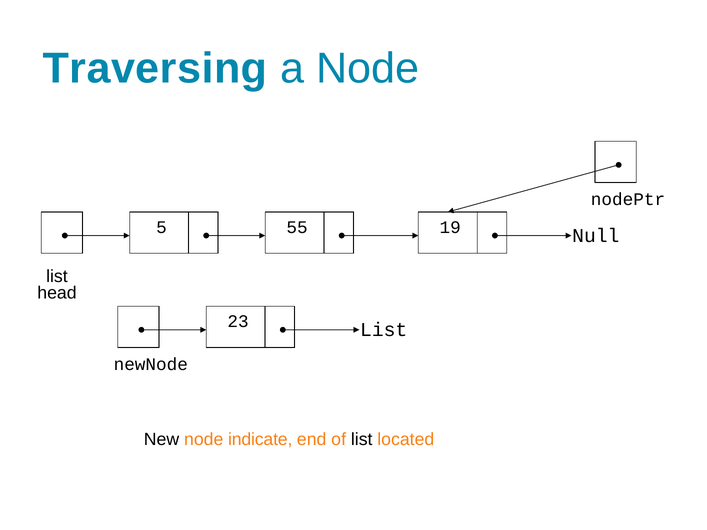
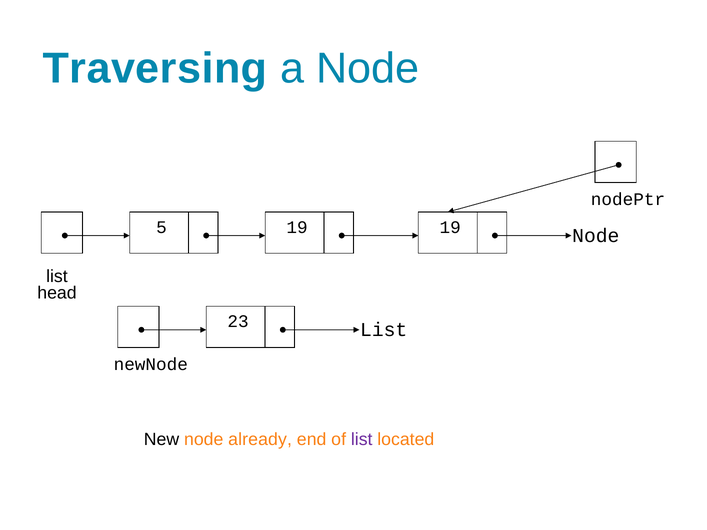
5 55: 55 -> 19 (297, 227)
Null: Null -> Node (596, 236)
indicate: indicate -> already (260, 439)
list colour: black -> purple (362, 439)
